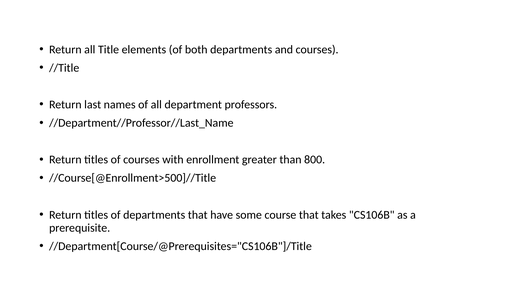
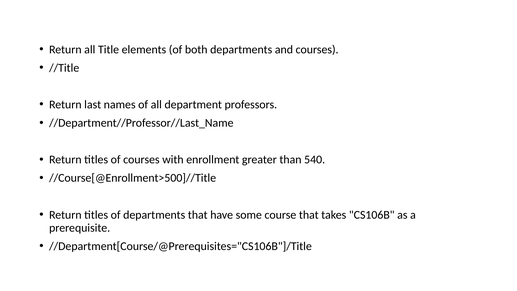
800: 800 -> 540 (315, 160)
